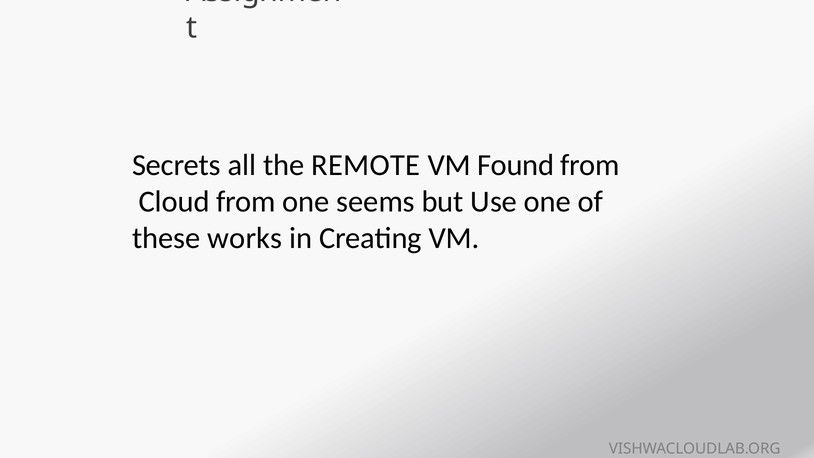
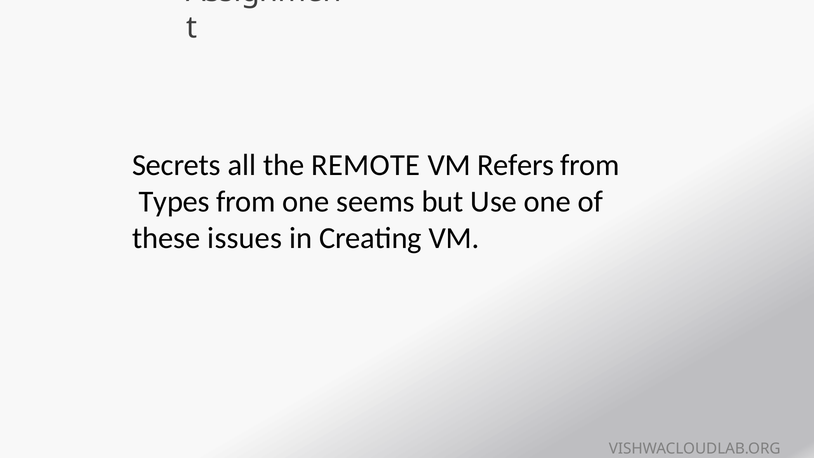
Found: Found -> Refers (516, 165)
Cloud: Cloud -> Types (174, 202)
works: works -> issues (245, 238)
